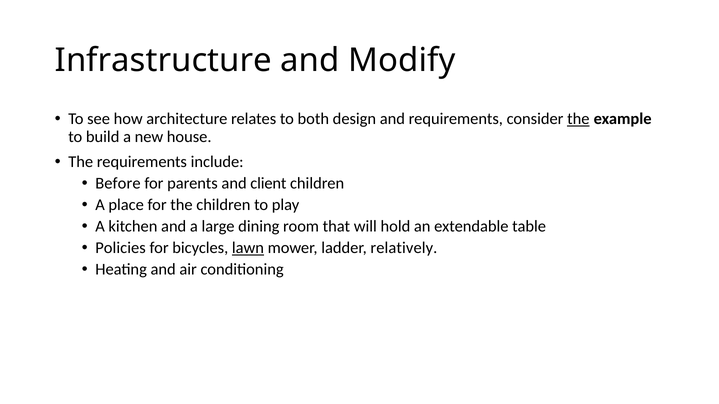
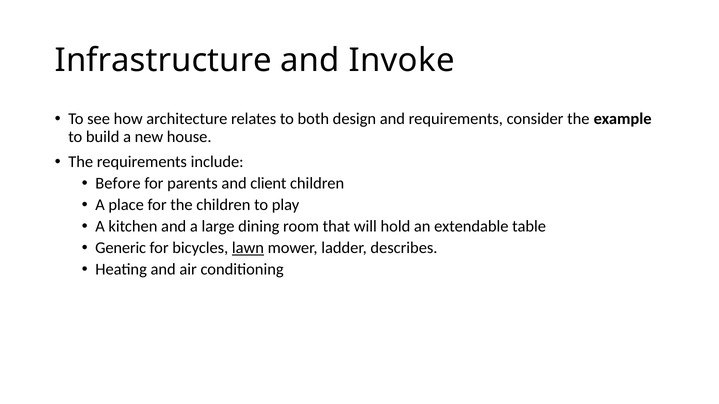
Modify: Modify -> Invoke (402, 60)
the underline: present -> none (578, 119)
Policies: Policies -> Generic (121, 248)
relatively: relatively -> describes (404, 248)
